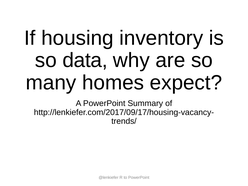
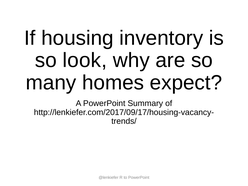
data: data -> look (85, 60)
